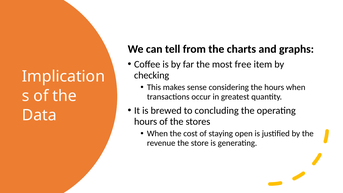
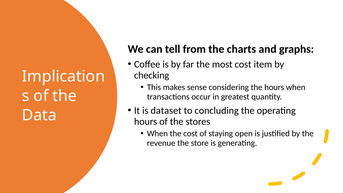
most free: free -> cost (243, 64)
brewed: brewed -> dataset (166, 111)
